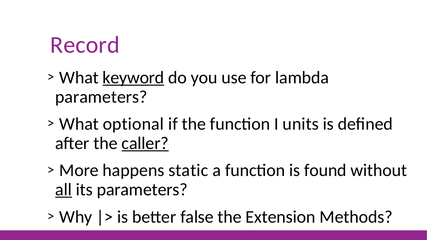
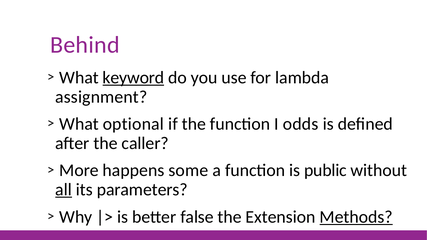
Record: Record -> Behind (85, 45)
parameters: parameters -> assignment (101, 97)
units: units -> odds (301, 124)
caller underline: present -> none (145, 143)
static: static -> some (188, 171)
found: found -> public (325, 171)
Methods underline: none -> present (356, 217)
